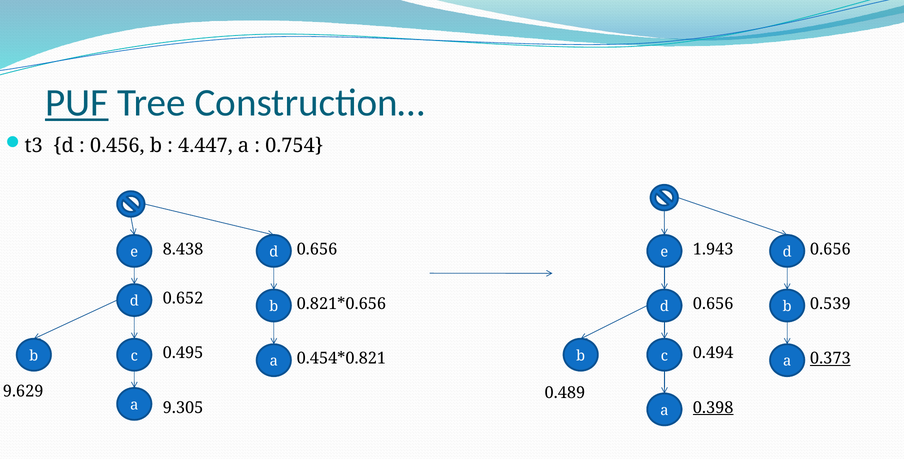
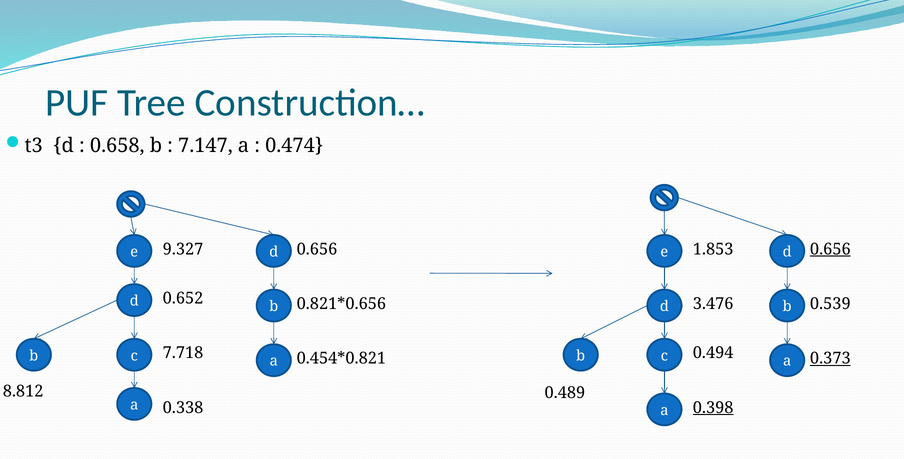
PUF underline: present -> none (77, 103)
0.456: 0.456 -> 0.658 (117, 146)
4.447: 4.447 -> 7.147 (205, 146)
0.754: 0.754 -> 0.474 (294, 146)
8.438: 8.438 -> 9.327 (183, 249)
1.943: 1.943 -> 1.853 (713, 249)
0.656 underline: none -> present (830, 249)
0.656: 0.656 -> 3.476 (713, 303)
0.495: 0.495 -> 7.718 (183, 353)
9.629: 9.629 -> 8.812 (23, 391)
9.305: 9.305 -> 0.338 (183, 407)
